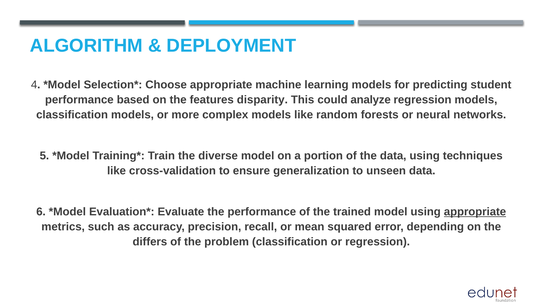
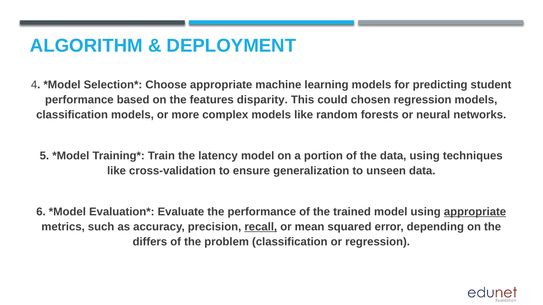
analyze: analyze -> chosen (371, 100)
diverse: diverse -> latency (218, 156)
recall underline: none -> present (261, 227)
